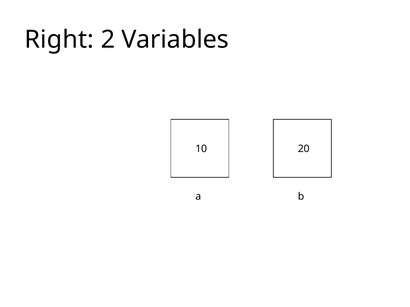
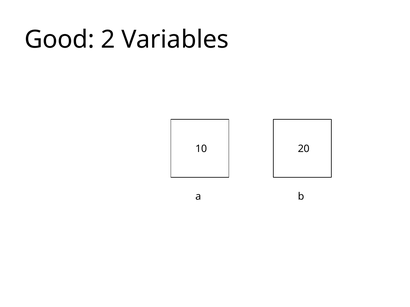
Right: Right -> Good (60, 40)
